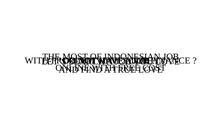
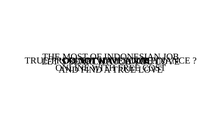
WITH: WITH -> TRUE (37, 61)
